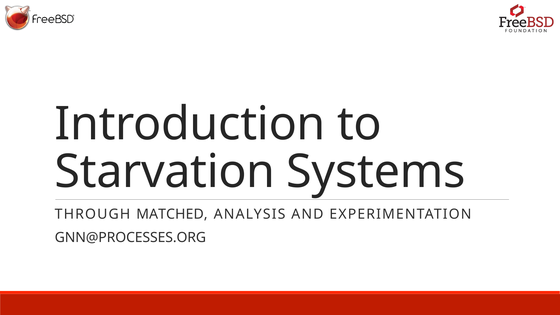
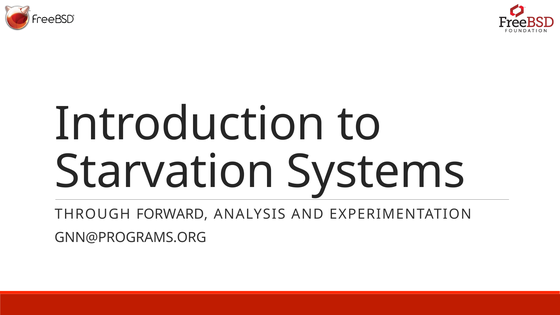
MATCHED: MATCHED -> FORWARD (172, 214)
GNN@PROCESSES.ORG: GNN@PROCESSES.ORG -> GNN@PROGRAMS.ORG (130, 238)
